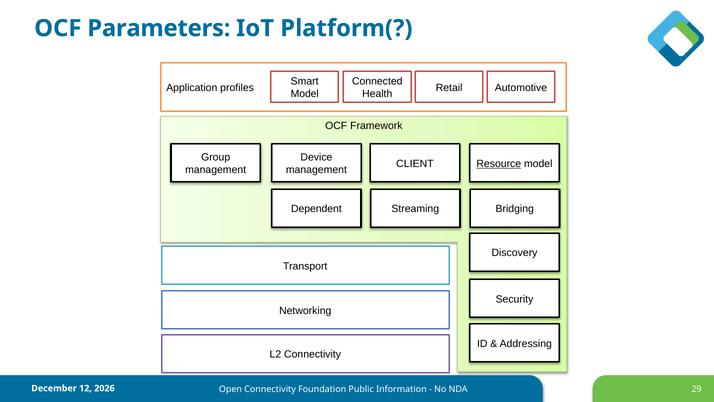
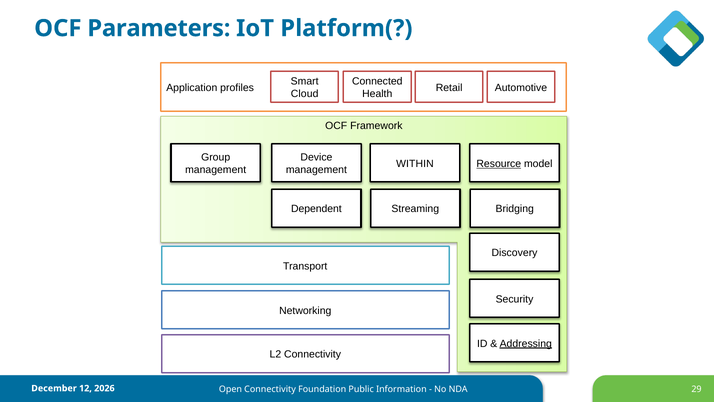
Model: Model -> Cloud (305, 94)
CLIENT: CLIENT -> WITHIN (415, 164)
Addressing underline: none -> present (526, 344)
